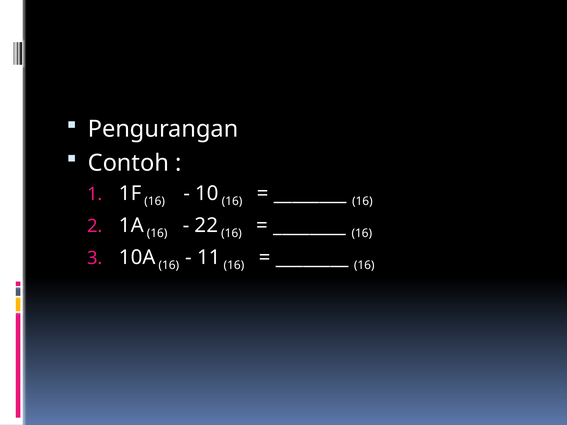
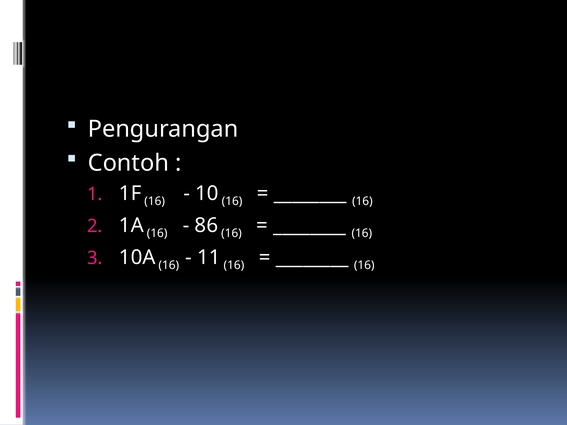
22: 22 -> 86 (206, 225)
